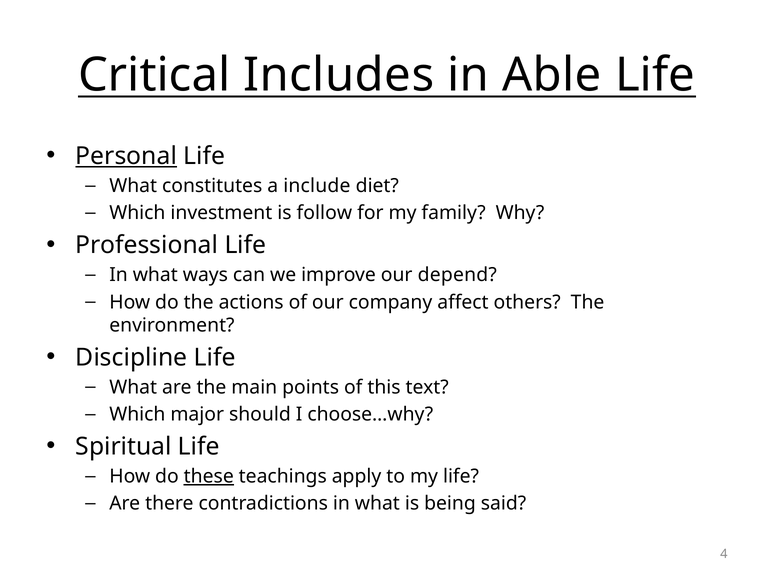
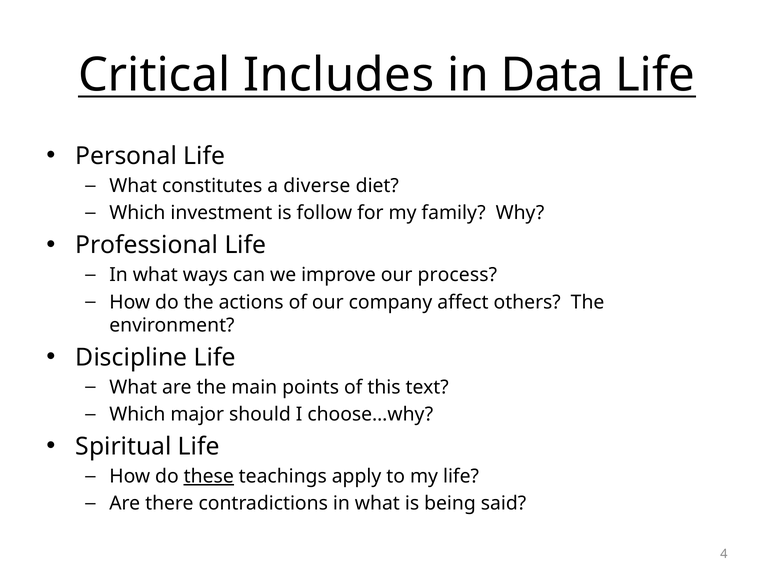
Able: Able -> Data (552, 75)
Personal underline: present -> none (126, 156)
include: include -> diverse (317, 186)
depend: depend -> process (457, 275)
